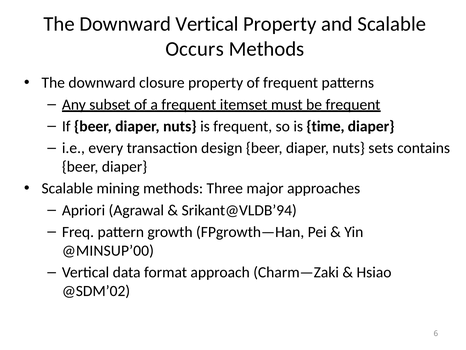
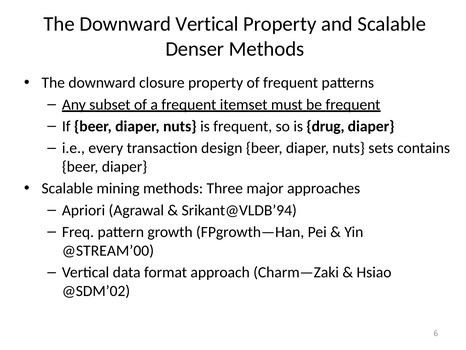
Occurs: Occurs -> Denser (195, 49)
time: time -> drug (325, 126)
@MINSUP’00: @MINSUP’00 -> @STREAM’00 (108, 250)
